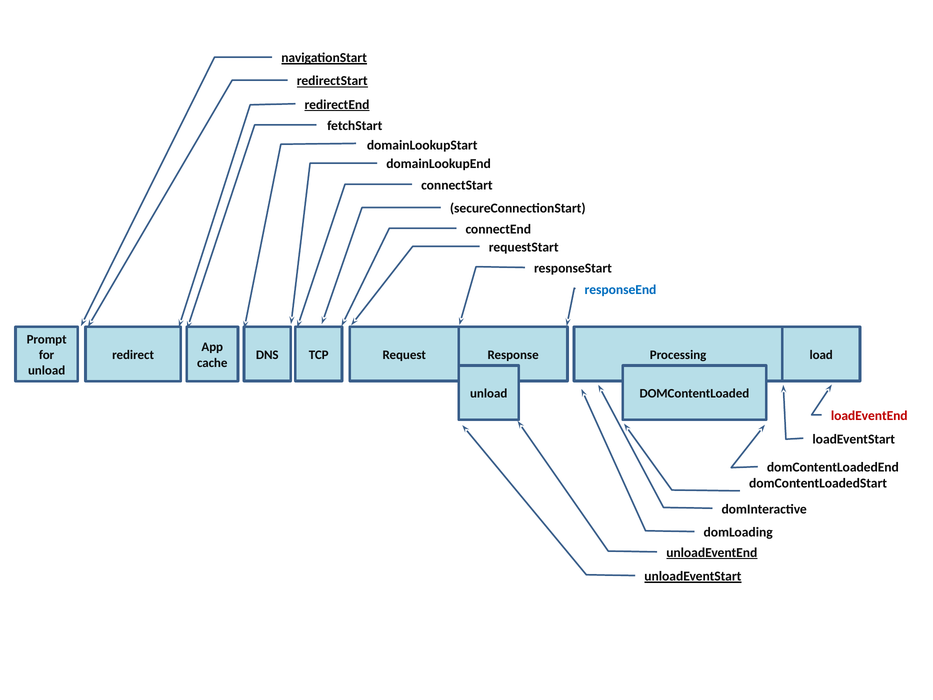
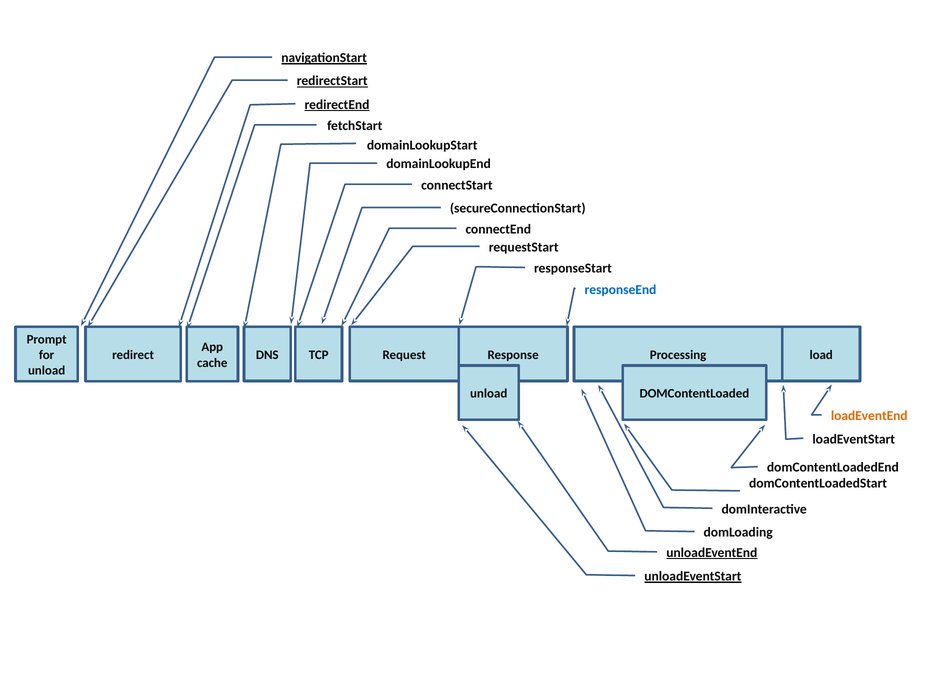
loadEventEnd colour: red -> orange (869, 416)
